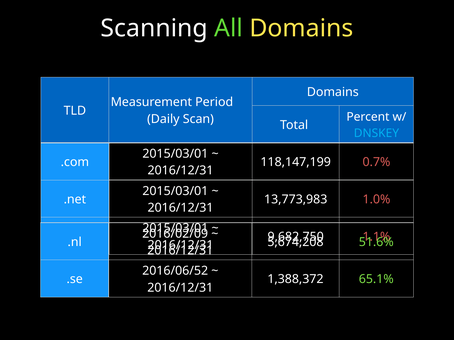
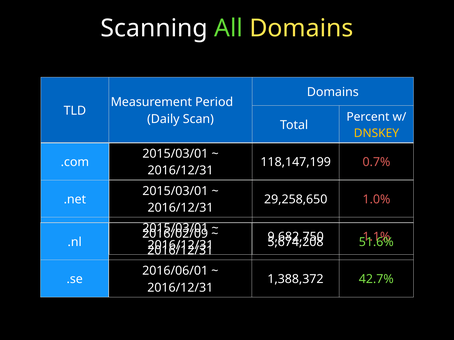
DNSKEY colour: light blue -> yellow (376, 133)
13,773,983: 13,773,983 -> 29,258,650 (296, 200)
2016/06/52: 2016/06/52 -> 2016/06/01 (175, 271)
65.1%: 65.1% -> 42.7% (376, 280)
